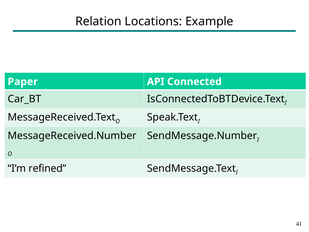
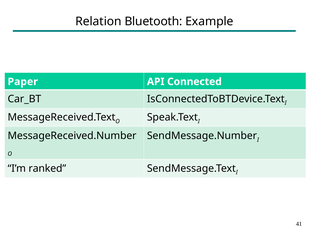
Locations: Locations -> Bluetooth (153, 21)
refined: refined -> ranked (47, 168)
